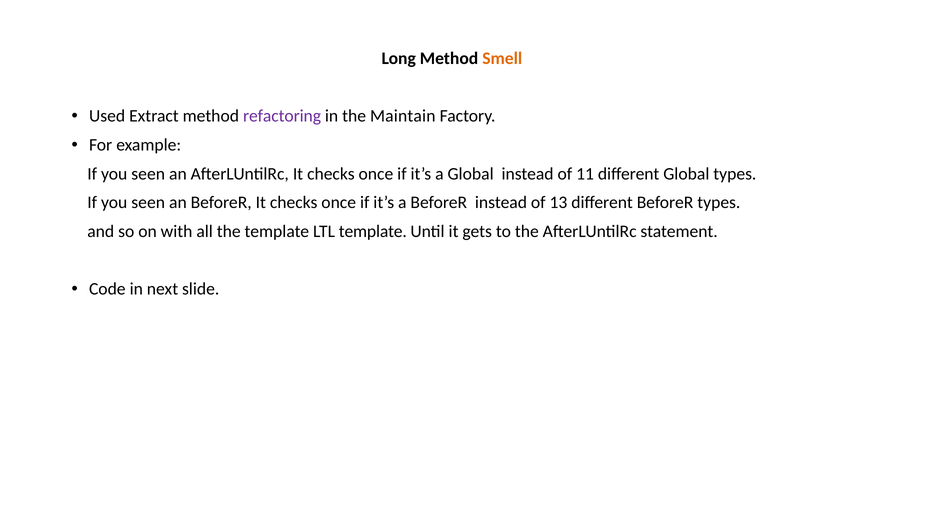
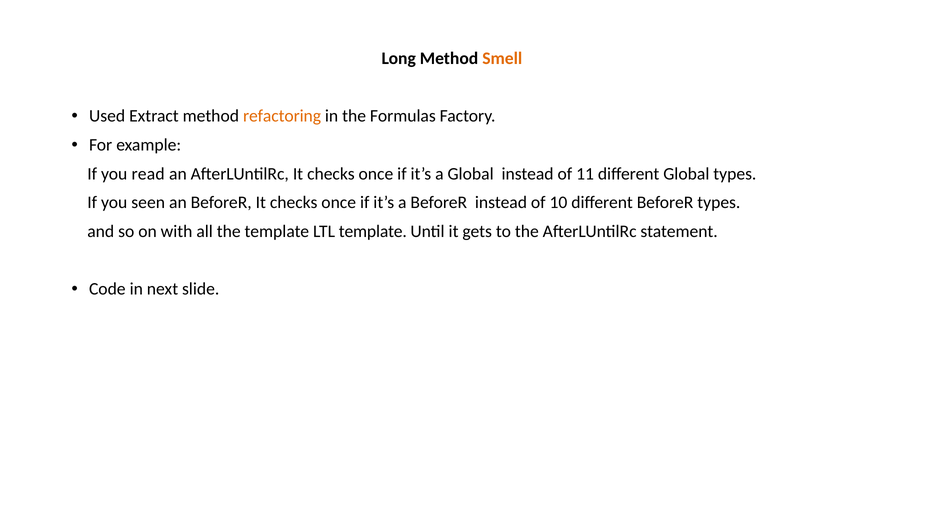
refactoring colour: purple -> orange (282, 116)
Maintain: Maintain -> Formulas (403, 116)
seen: seen -> read (148, 174)
13: 13 -> 10 (558, 202)
